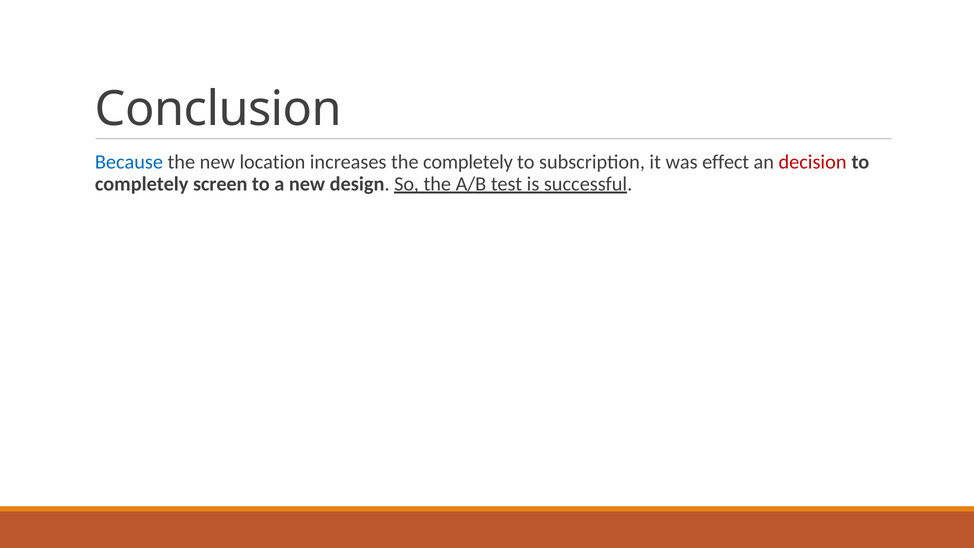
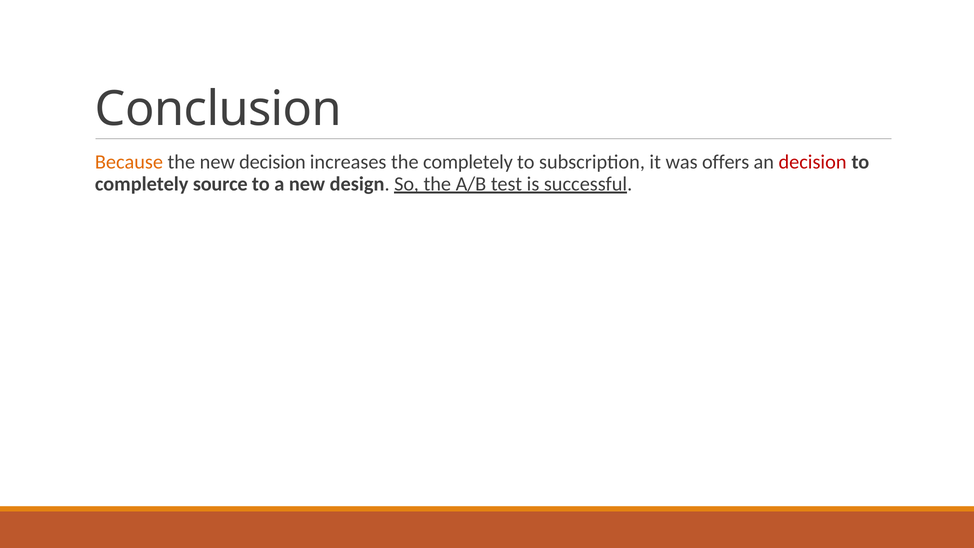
Because colour: blue -> orange (129, 162)
new location: location -> decision (272, 162)
effect: effect -> offers (726, 162)
screen: screen -> source (220, 184)
